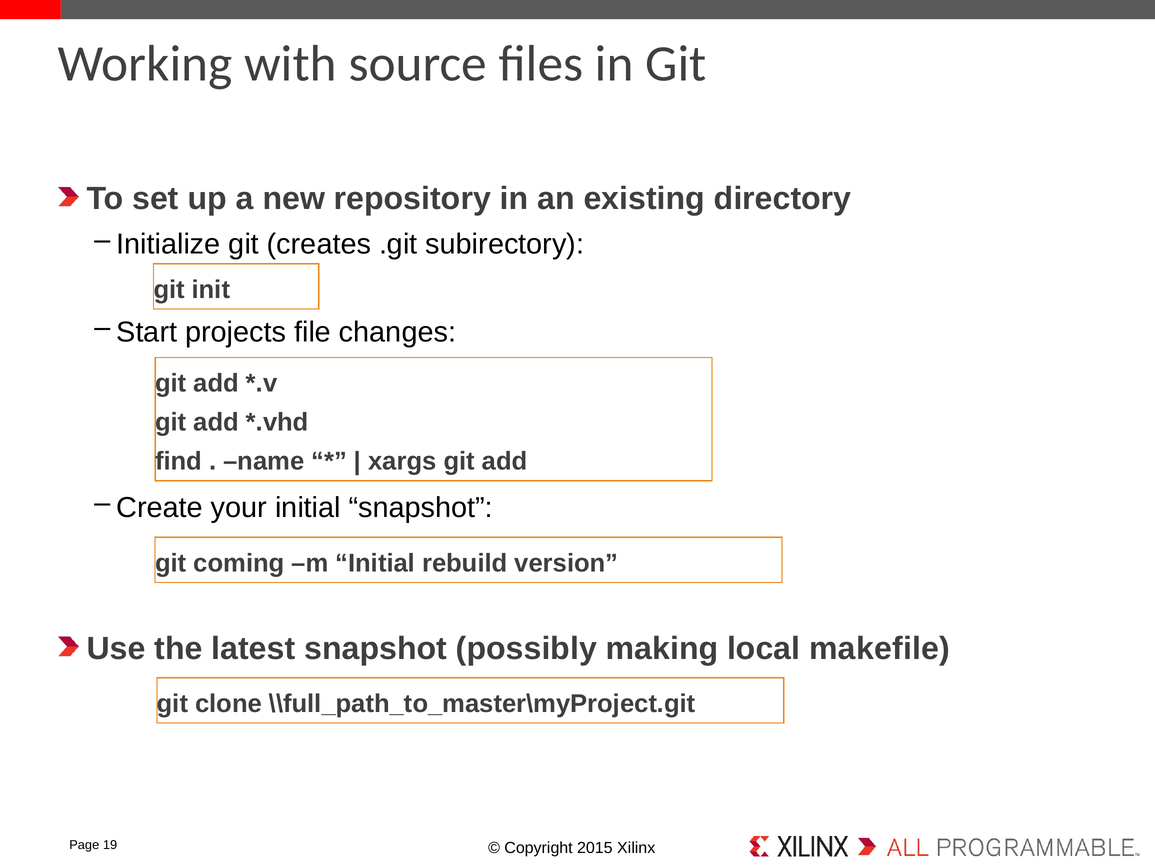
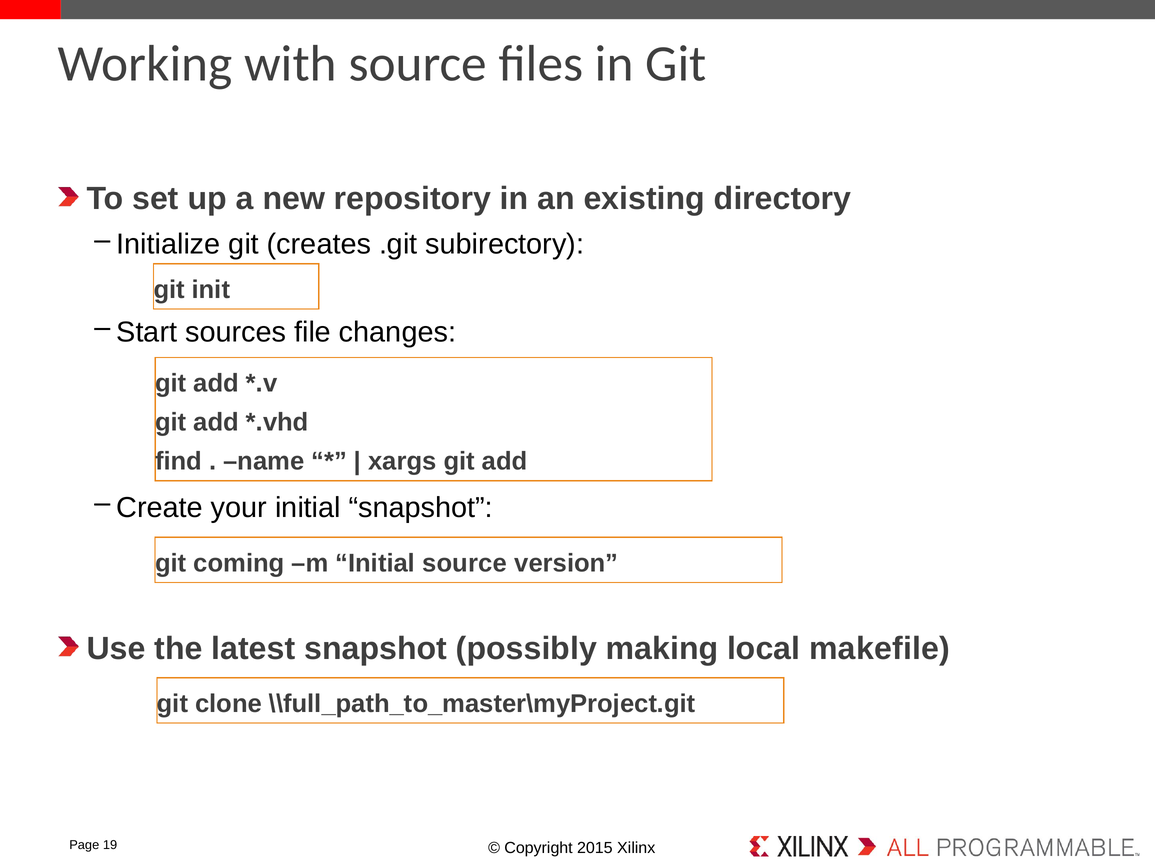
projects: projects -> sources (236, 332)
Initial rebuild: rebuild -> source (465, 563)
